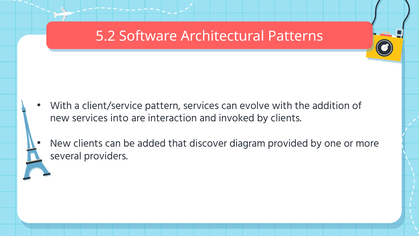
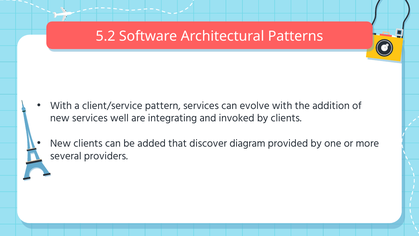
into: into -> well (119, 118)
interaction: interaction -> integrating (172, 118)
